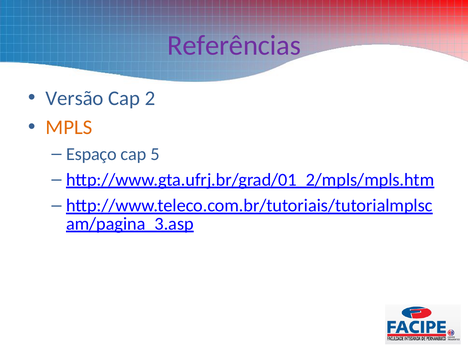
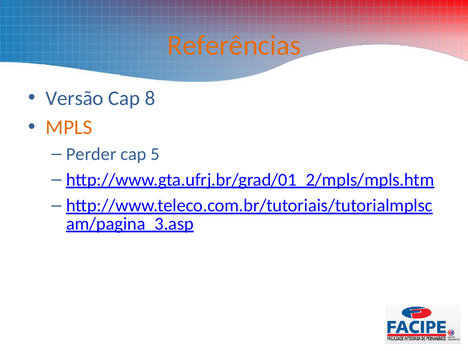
Referências colour: purple -> orange (234, 45)
2: 2 -> 8 (150, 98)
Espaço: Espaço -> Perder (91, 154)
